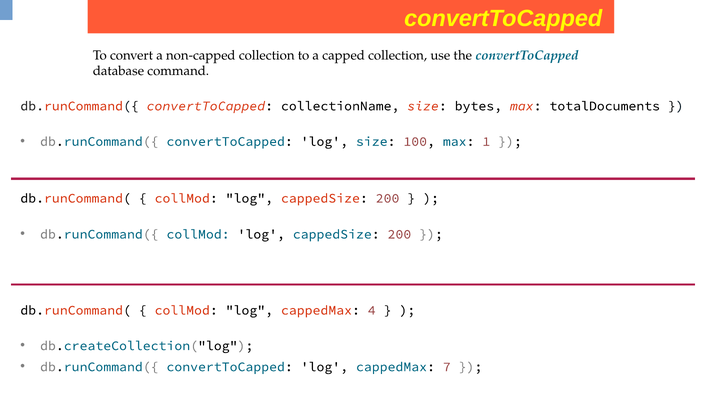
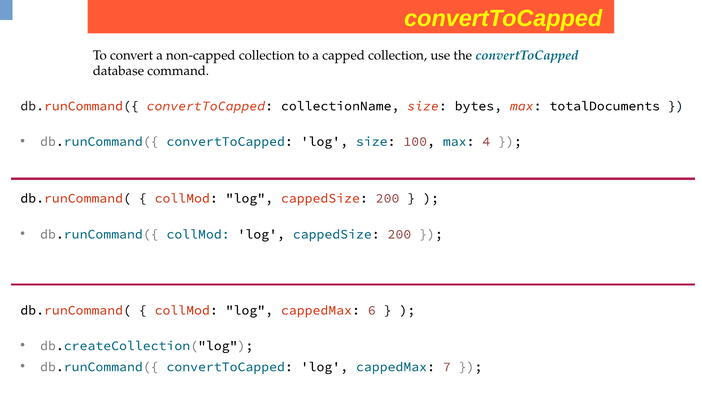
1: 1 -> 4 (486, 141)
4: 4 -> 6 (372, 310)
